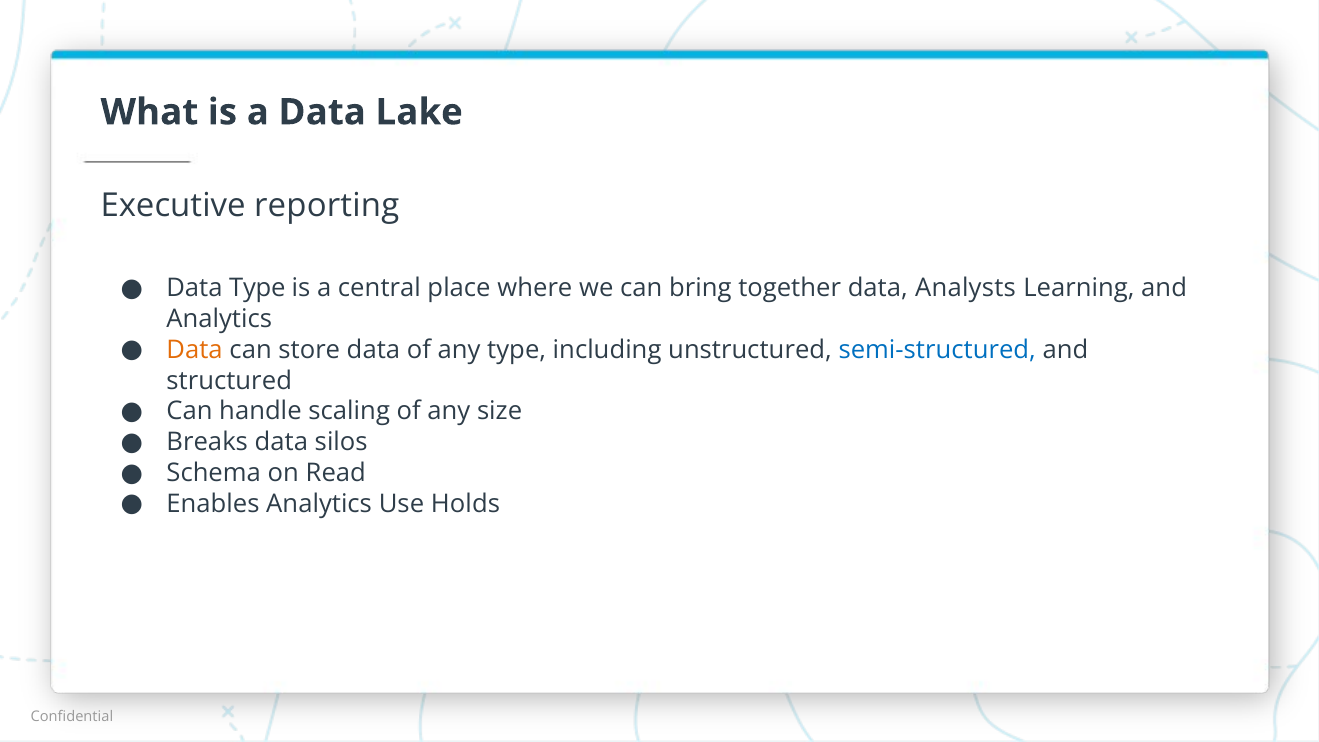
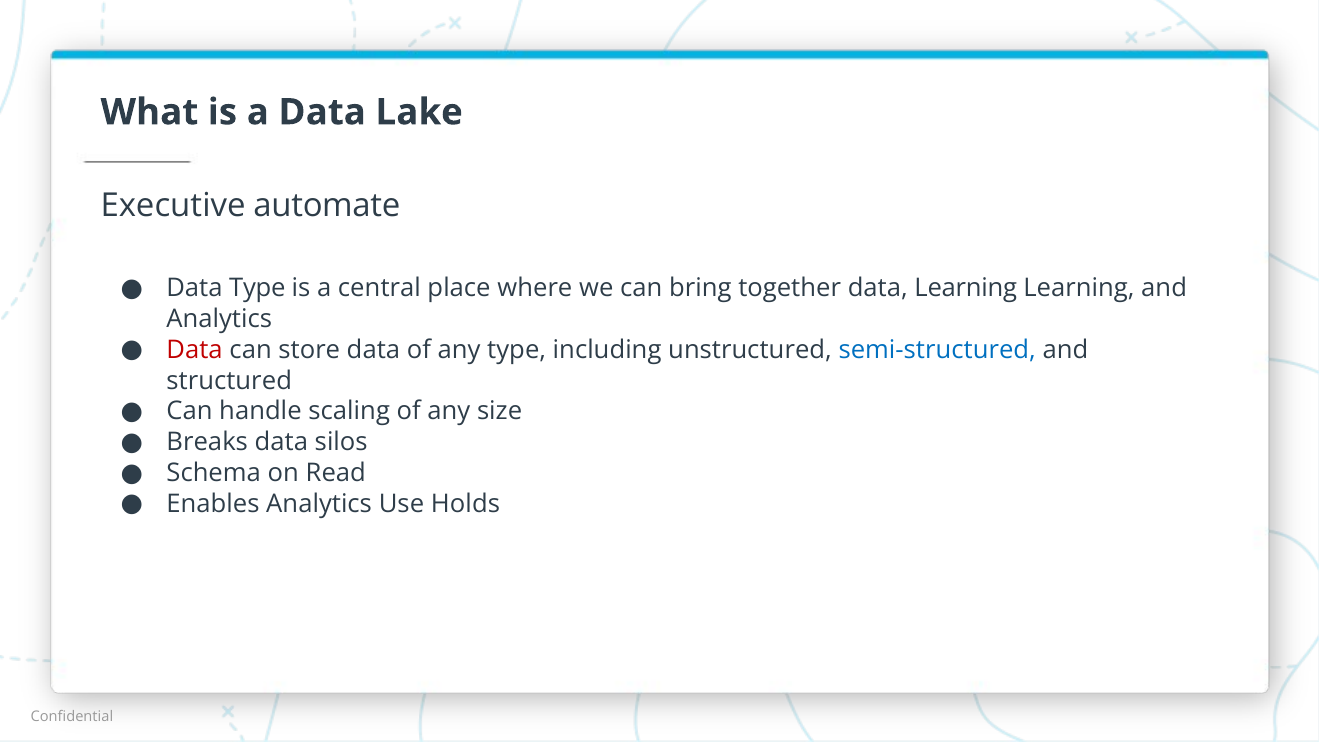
reporting: reporting -> automate (327, 206)
data Analysts: Analysts -> Learning (966, 288)
Data colour: orange -> red (195, 350)
